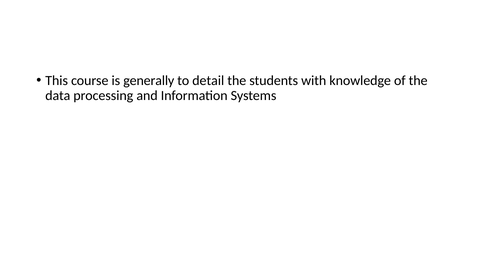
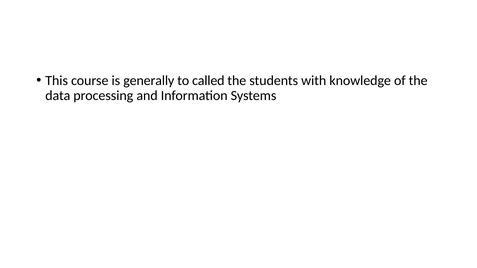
detail: detail -> called (208, 81)
